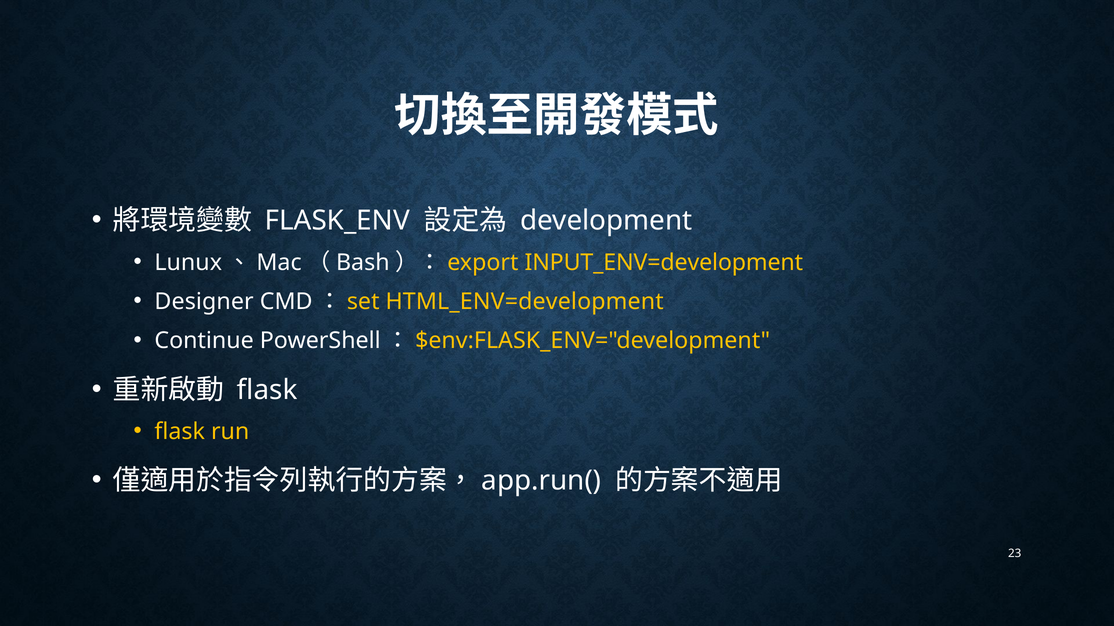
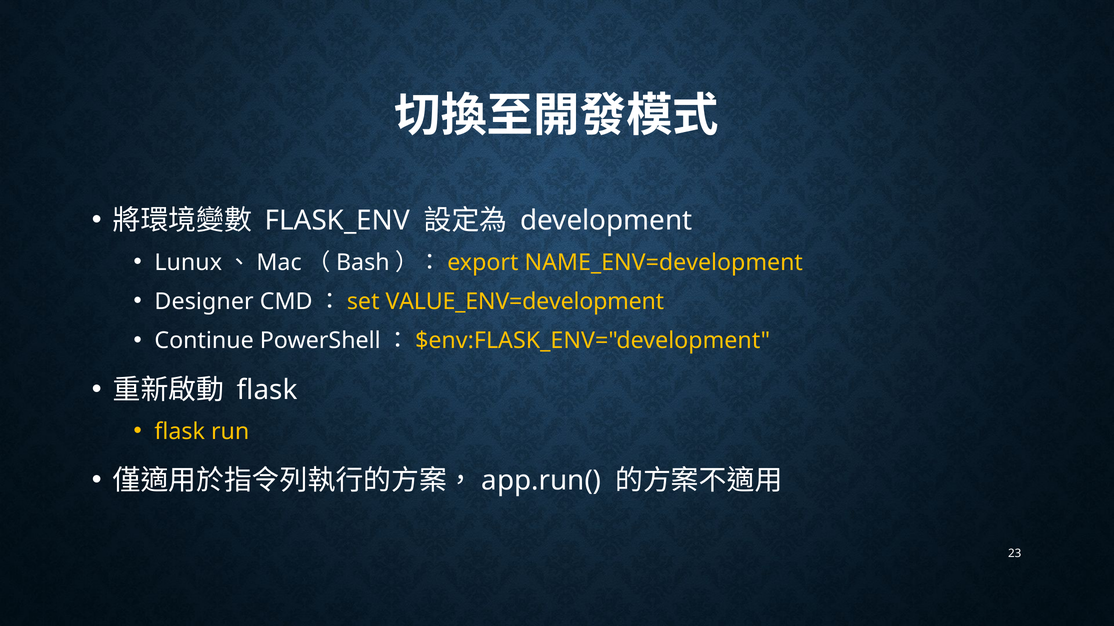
INPUT_ENV=development: INPUT_ENV=development -> NAME_ENV=development (664, 263)
HTML_ENV=development: HTML_ENV=development -> VALUE_ENV=development (525, 302)
